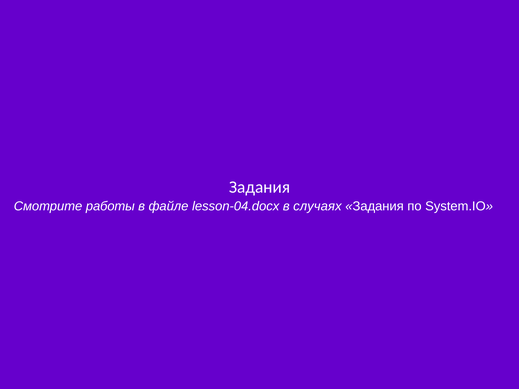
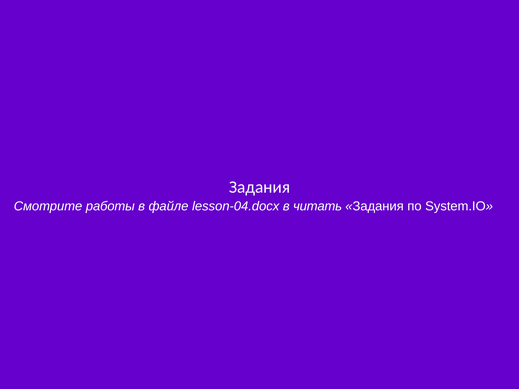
случаях: случаях -> читать (318, 206)
